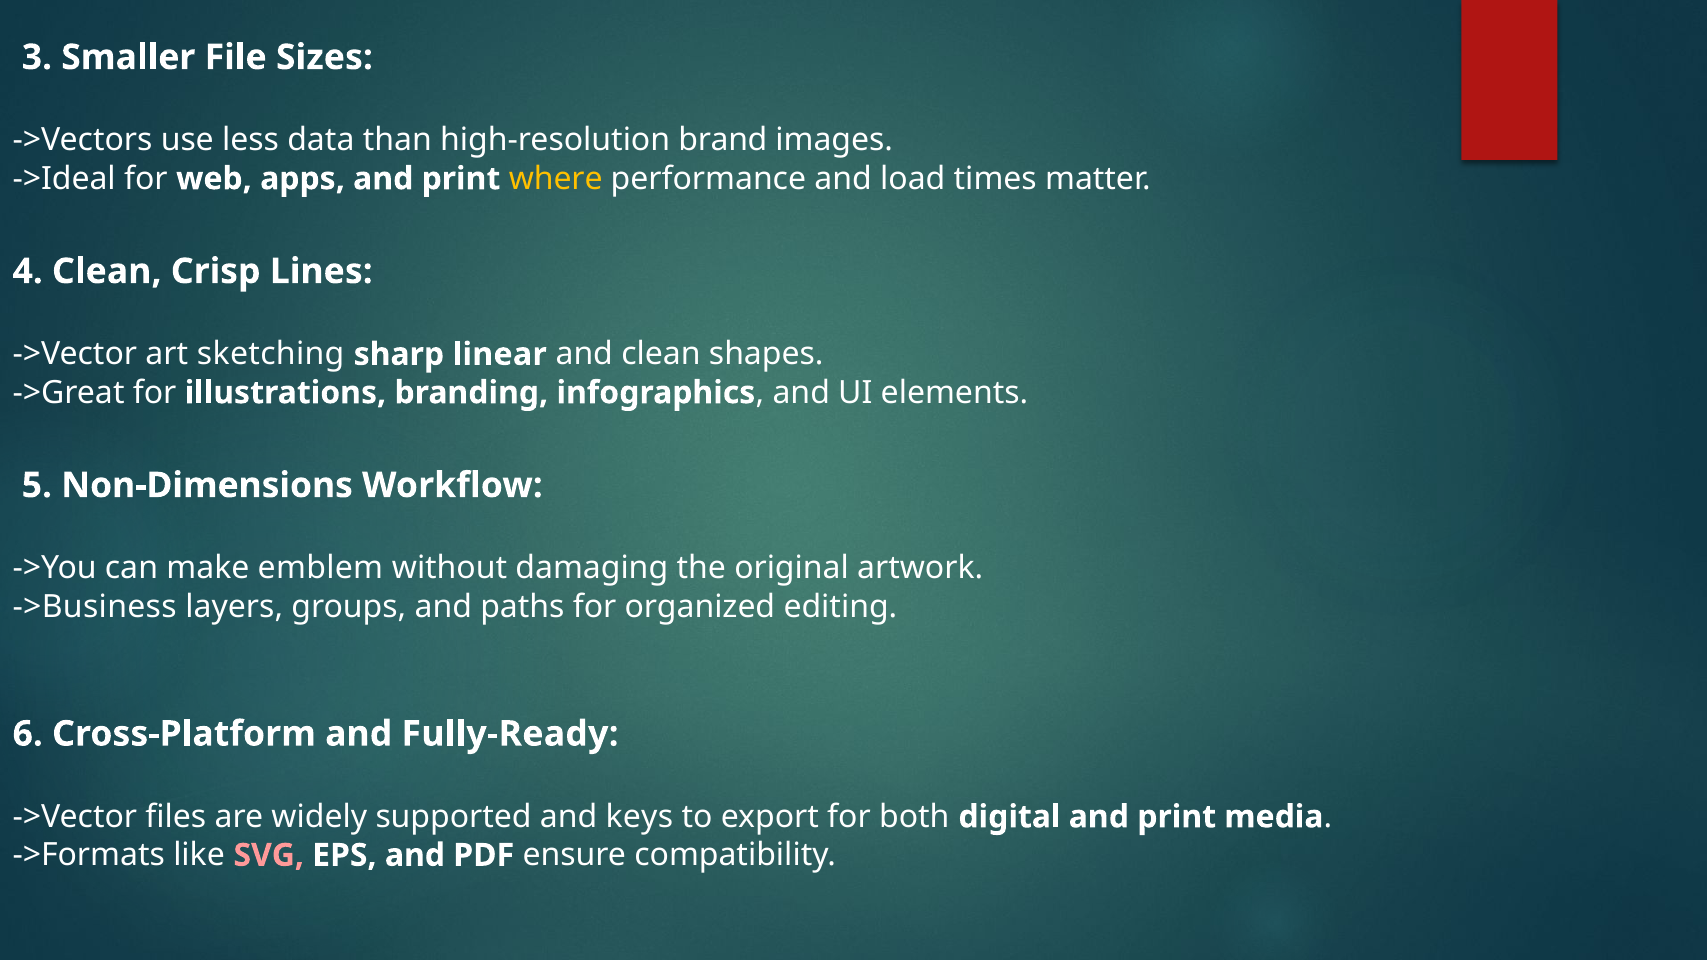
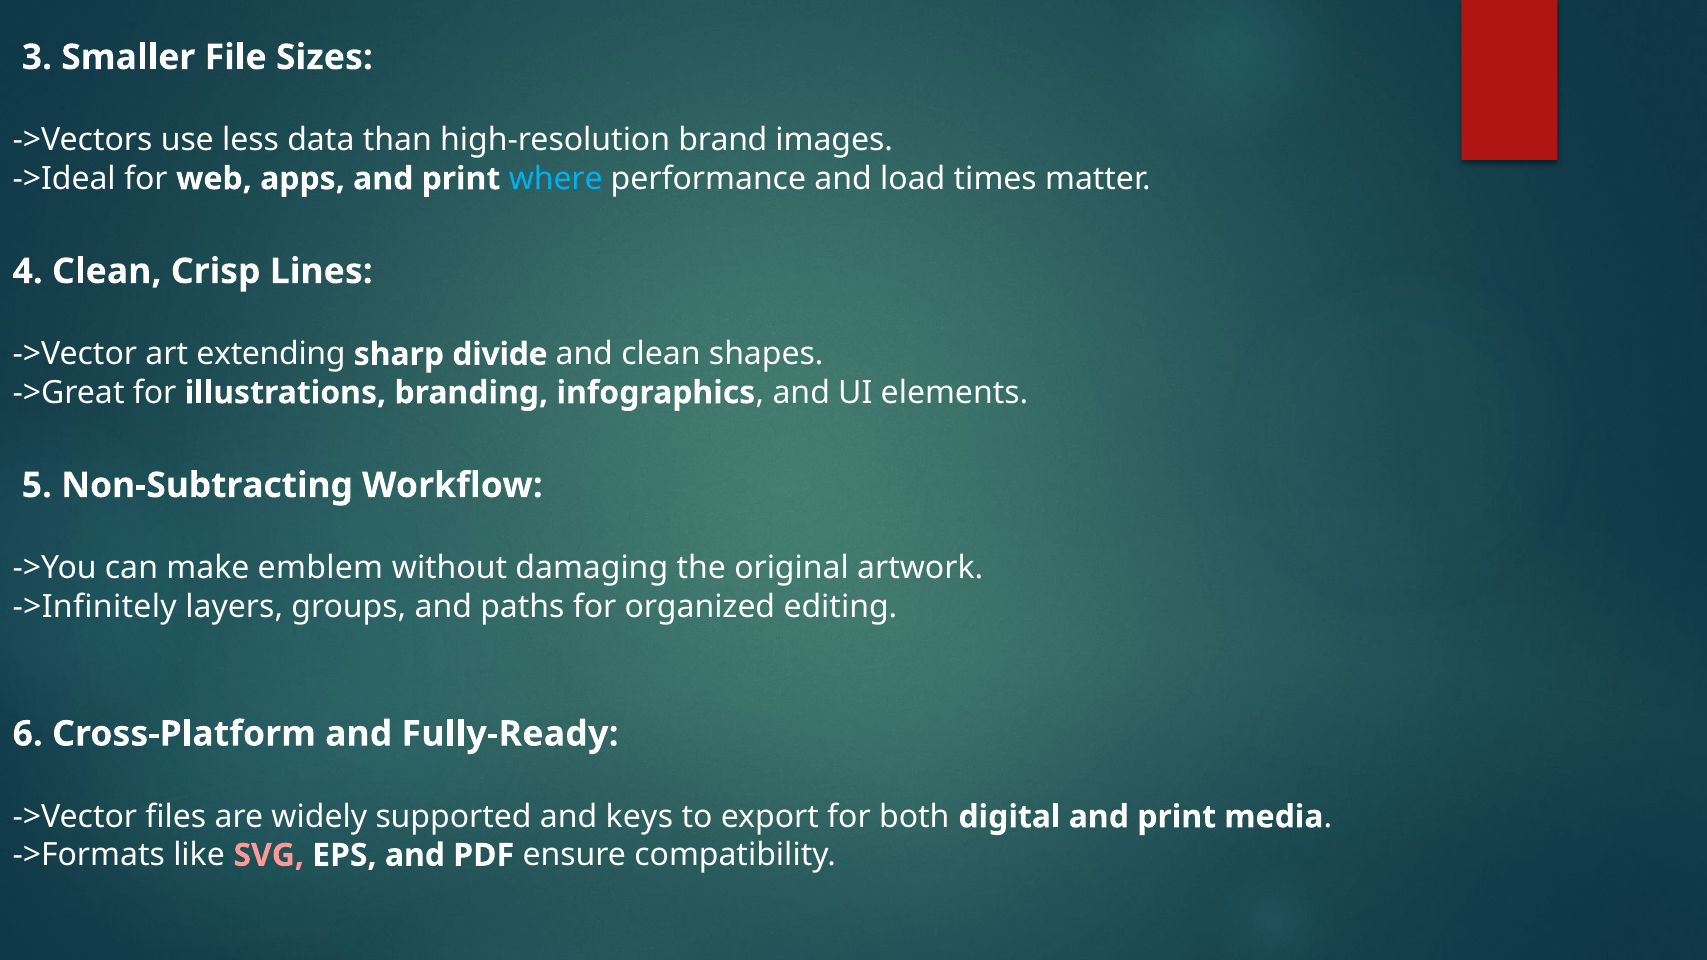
where colour: yellow -> light blue (556, 179)
sketching: sketching -> extending (271, 354)
linear: linear -> divide (500, 354)
Non-Dimensions: Non-Dimensions -> Non-Subtracting (207, 485)
->Business: ->Business -> ->Infinitely (95, 607)
